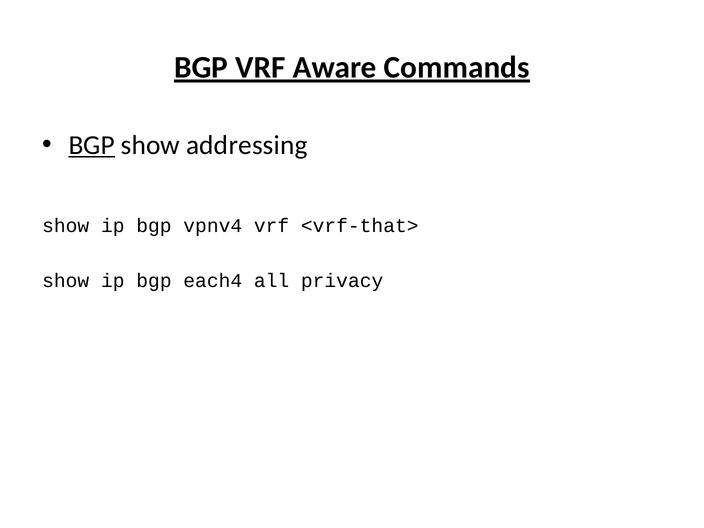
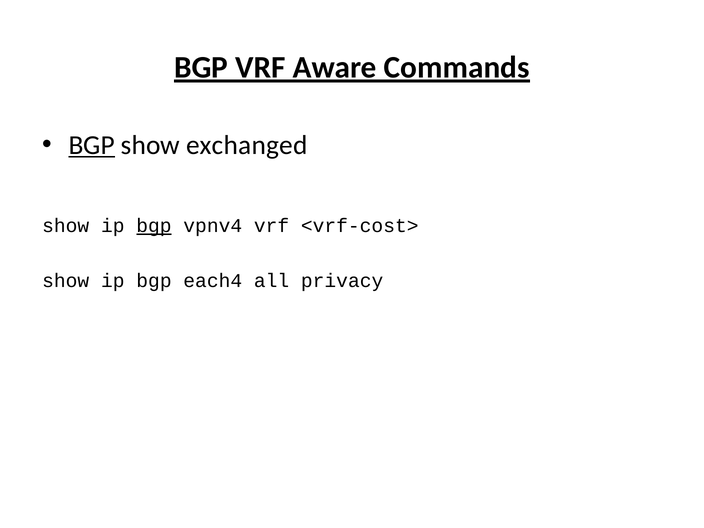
addressing: addressing -> exchanged (247, 145)
bgp underline: none -> present (154, 226)
<vrf-that>: <vrf-that> -> <vrf-cost> (360, 226)
